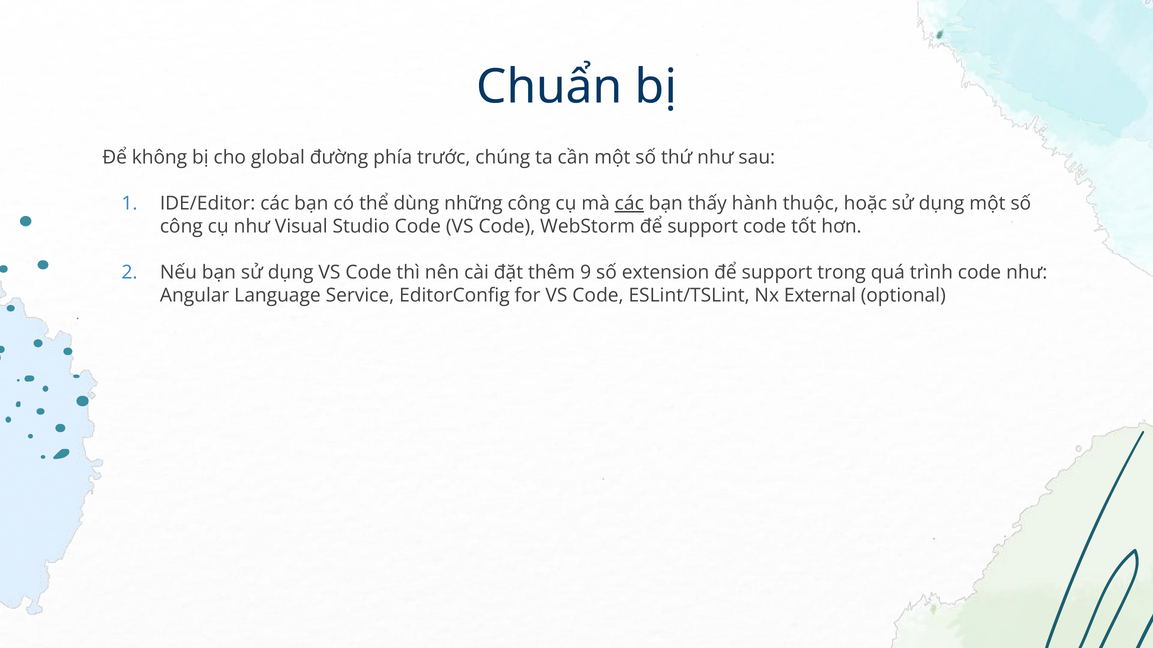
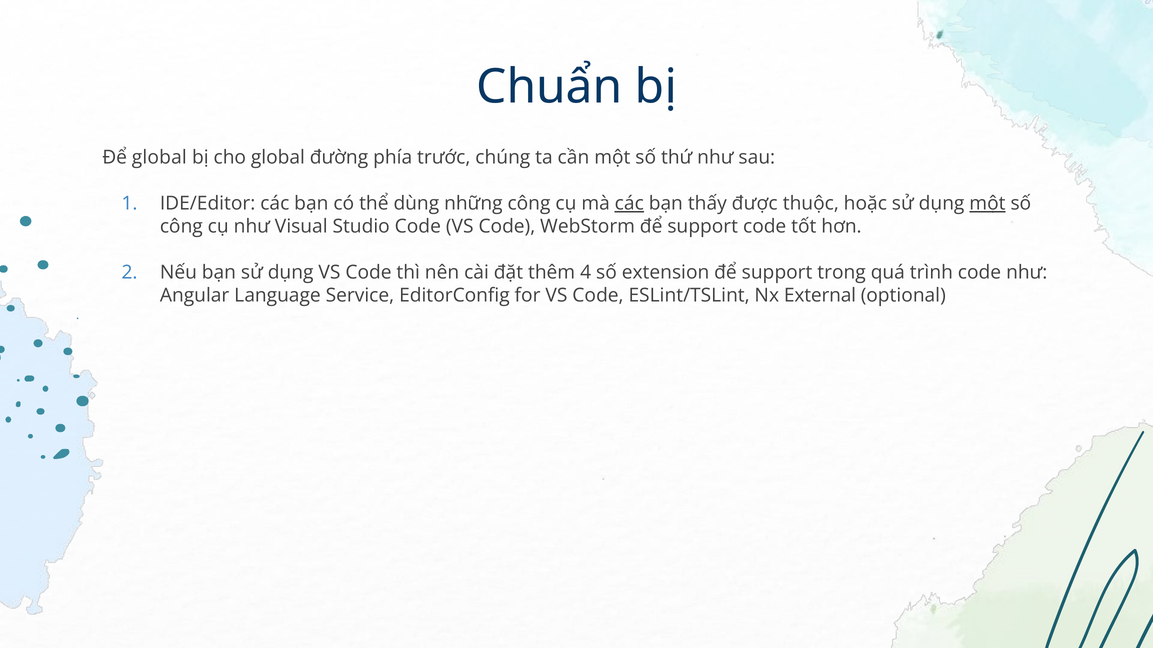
Để không: không -> global (159, 158)
hành: hành -> được (755, 204)
một underline: none -> present (987, 204)
9: 9 -> 4 (586, 273)
